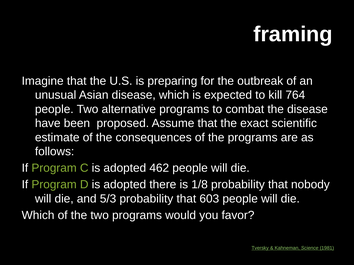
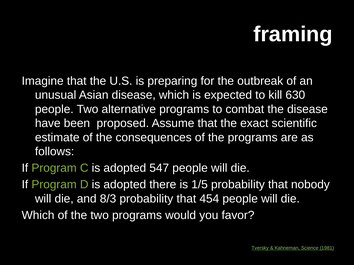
764: 764 -> 630 (295, 95)
462: 462 -> 547 (159, 168)
1/8: 1/8 -> 1/5 (200, 185)
5/3: 5/3 -> 8/3 (108, 199)
603: 603 -> 454 (209, 199)
